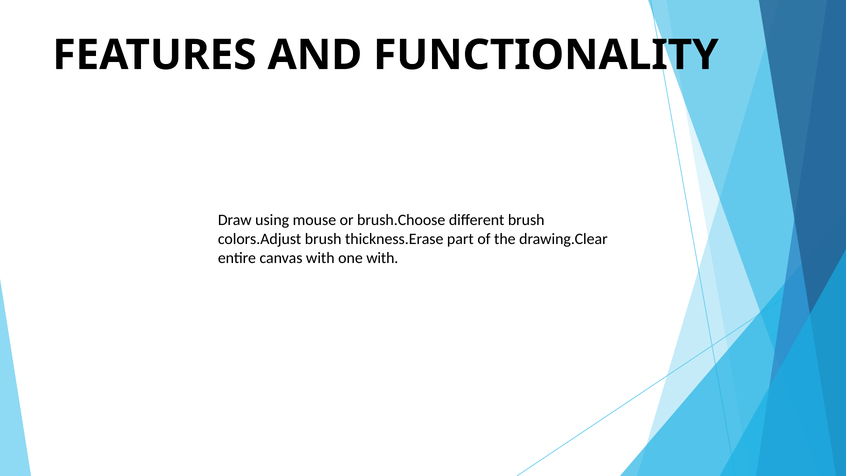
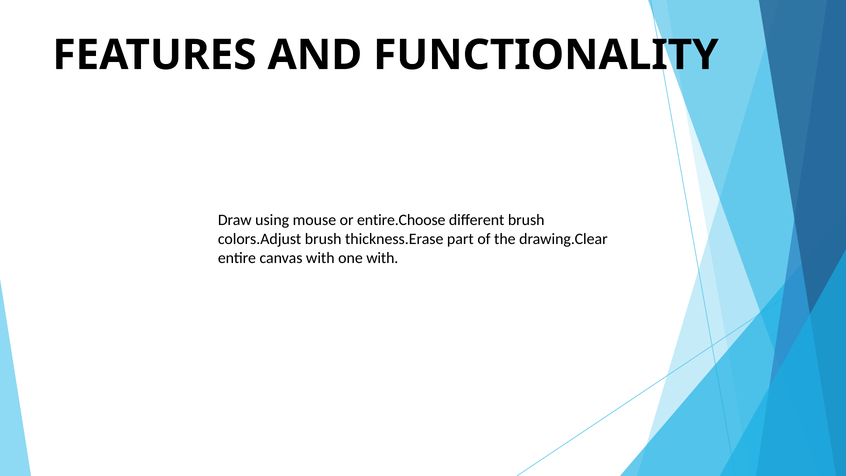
brush.Choose: brush.Choose -> entire.Choose (401, 220)
